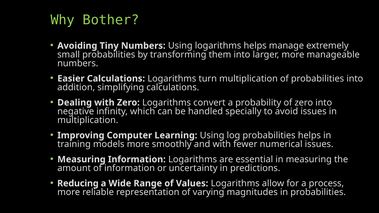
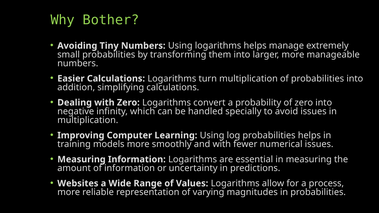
Reducing: Reducing -> Websites (78, 184)
